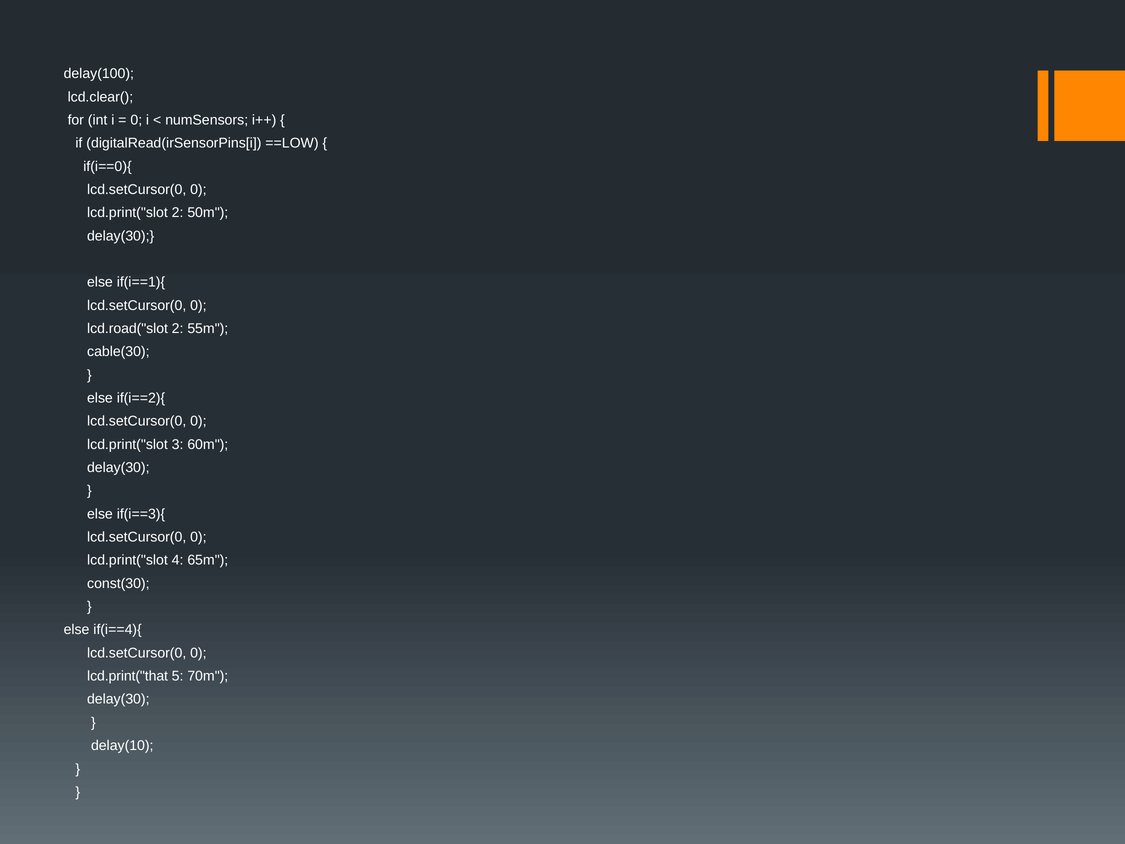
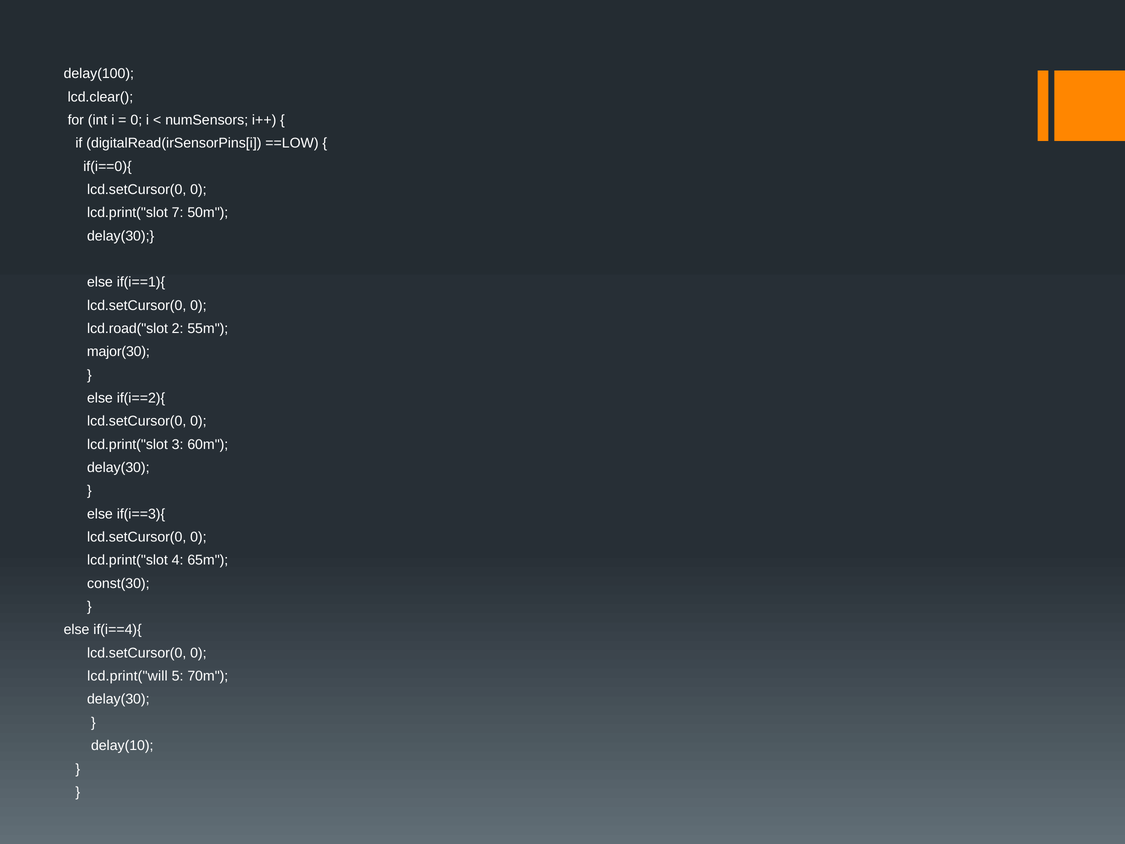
lcd.print("slot 2: 2 -> 7 (178, 213)
cable(30: cable(30 -> major(30 (118, 352)
lcd.print("that: lcd.print("that -> lcd.print("will (127, 676)
